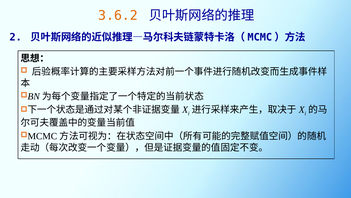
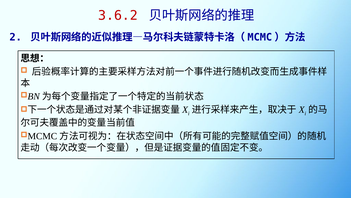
3.6.2 colour: orange -> red (118, 16)
